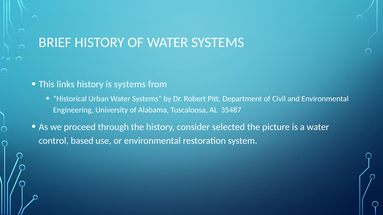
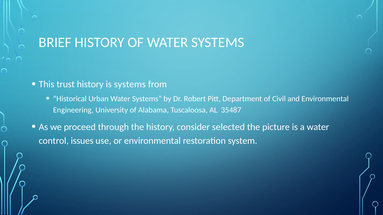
links: links -> trust (66, 85)
based: based -> issues (82, 141)
